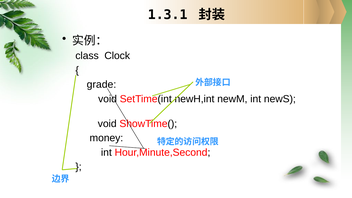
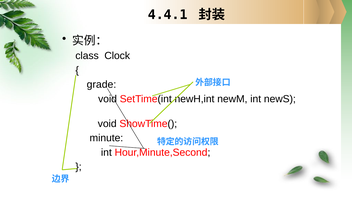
1.3.1: 1.3.1 -> 4.4.1 (168, 15)
money: money -> minute (106, 138)
